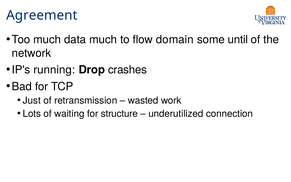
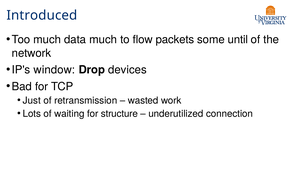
Agreement: Agreement -> Introduced (42, 15)
domain: domain -> packets (175, 40)
running: running -> window (54, 70)
crashes: crashes -> devices (127, 70)
